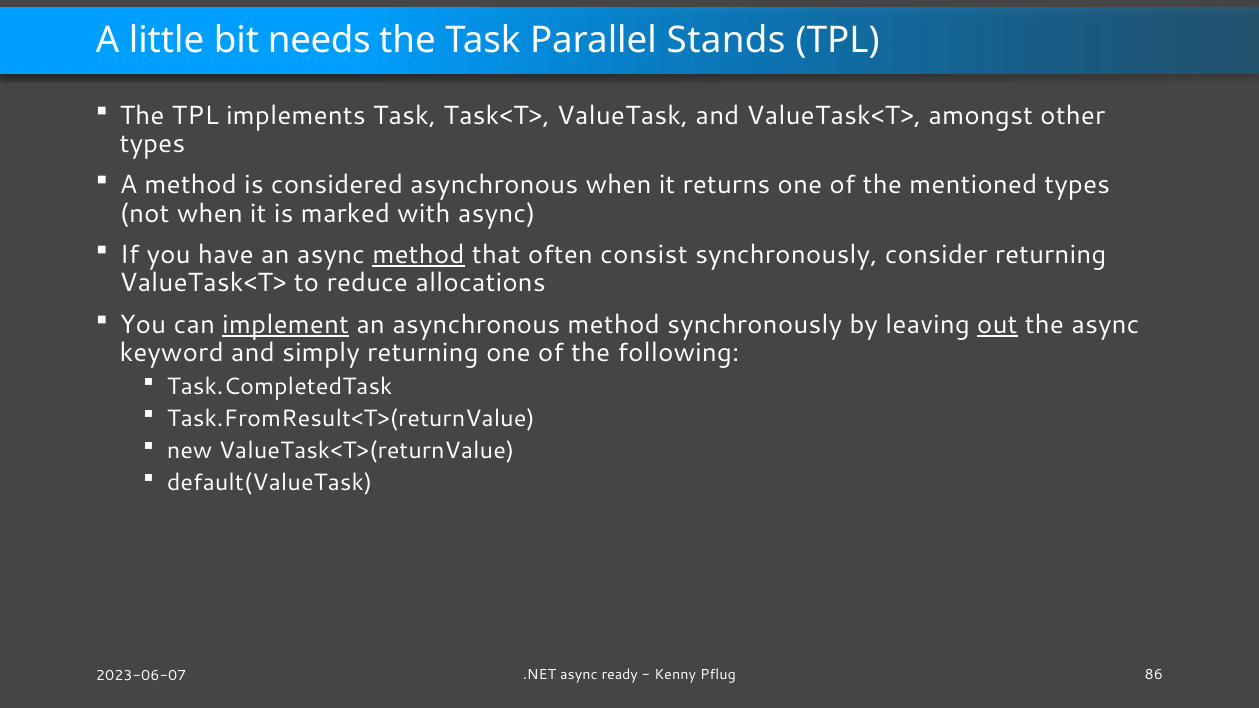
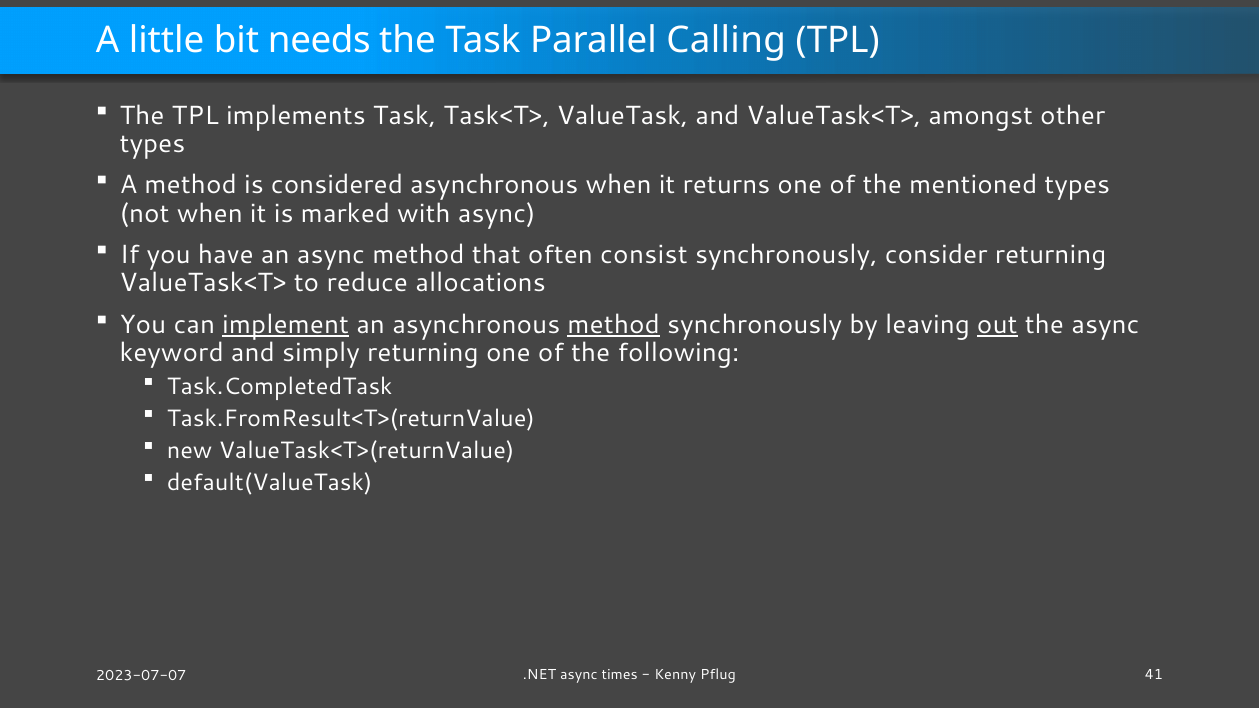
Stands: Stands -> Calling (726, 41)
method underline: present -> none (418, 255)
method underline: none -> present (614, 325)
ready: ready -> times (620, 675)
86: 86 -> 41 (1154, 675)
2023-06-07: 2023-06-07 -> 2023-07-07 (141, 676)
